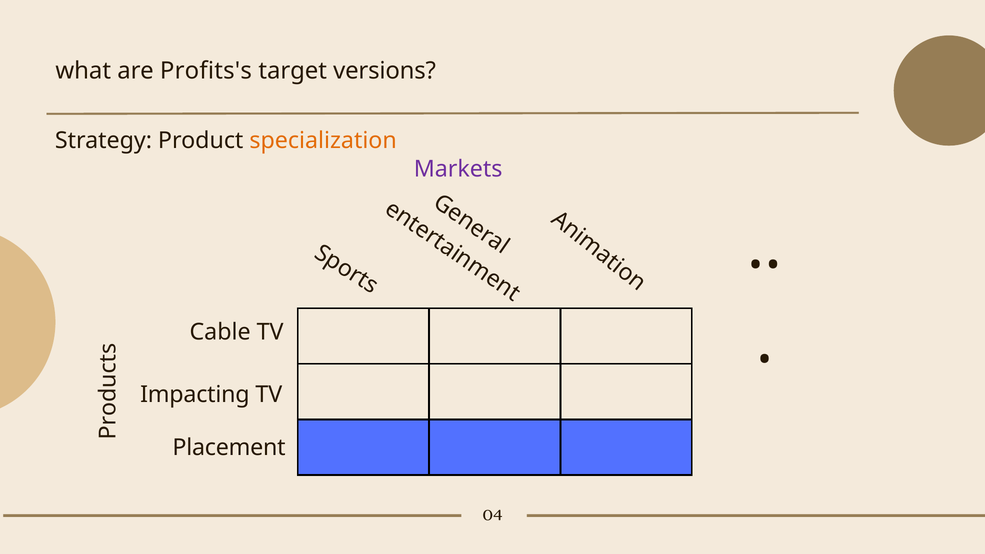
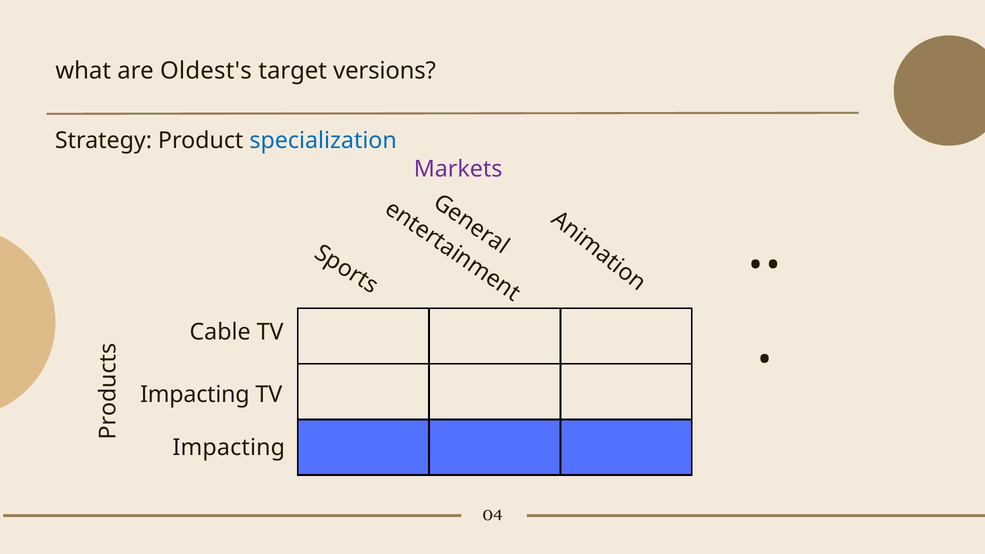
Profits's: Profits's -> Oldest's (206, 71)
specialization colour: orange -> blue (323, 141)
Placement: Placement -> Impacting (229, 448)
